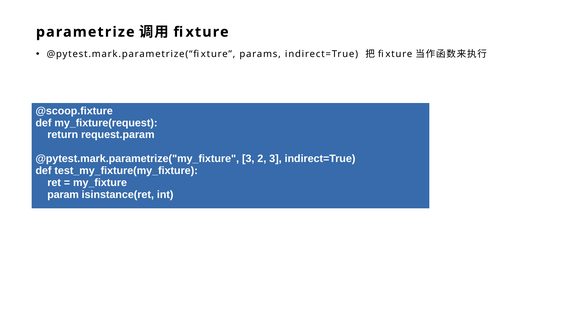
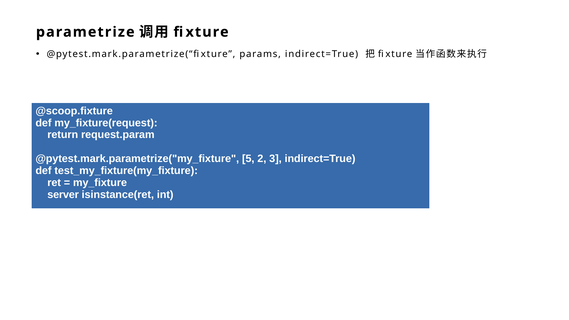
3: 3 -> 5 (248, 159)
param: param -> server (63, 195)
